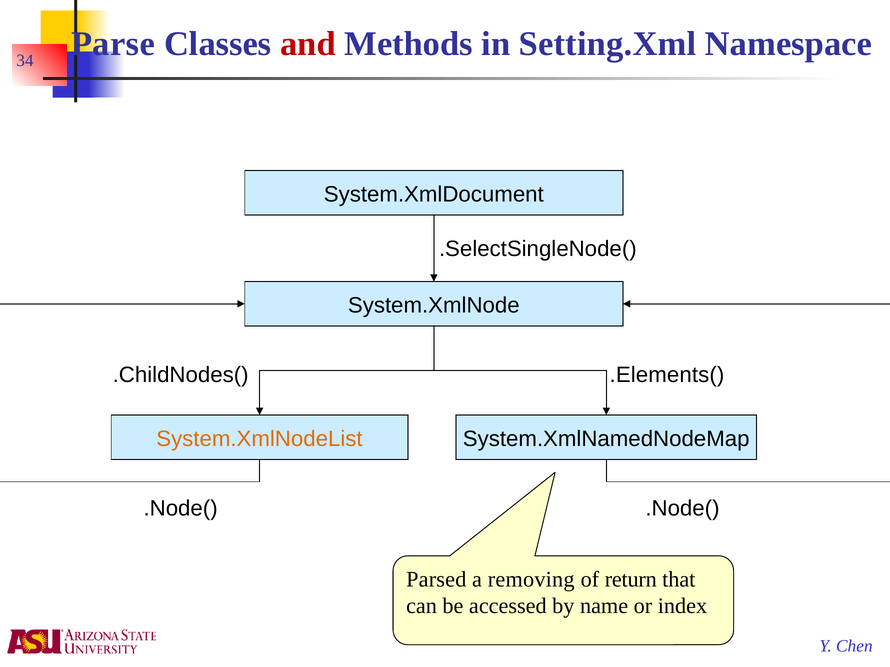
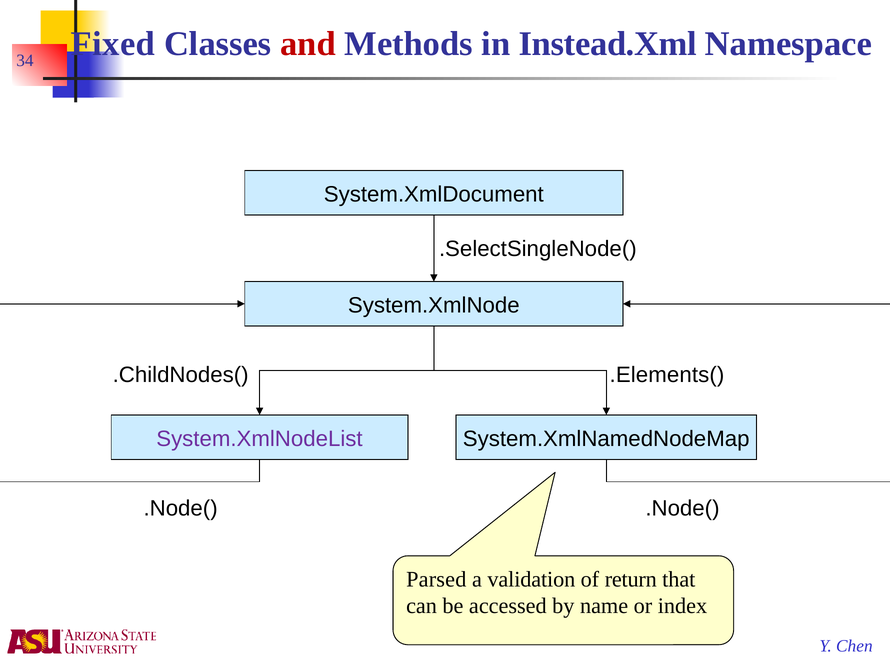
Parse: Parse -> Fixed (113, 44)
Setting.Xml: Setting.Xml -> Instead.Xml (608, 44)
System.XmlNodeList colour: orange -> purple (259, 439)
removing: removing -> validation (531, 580)
